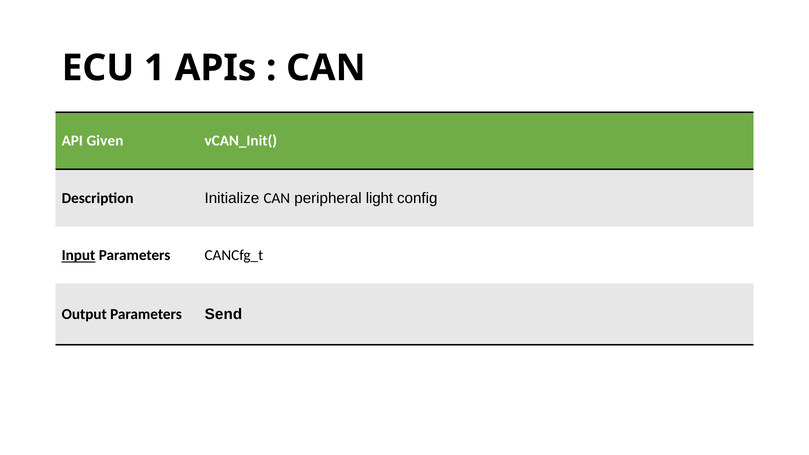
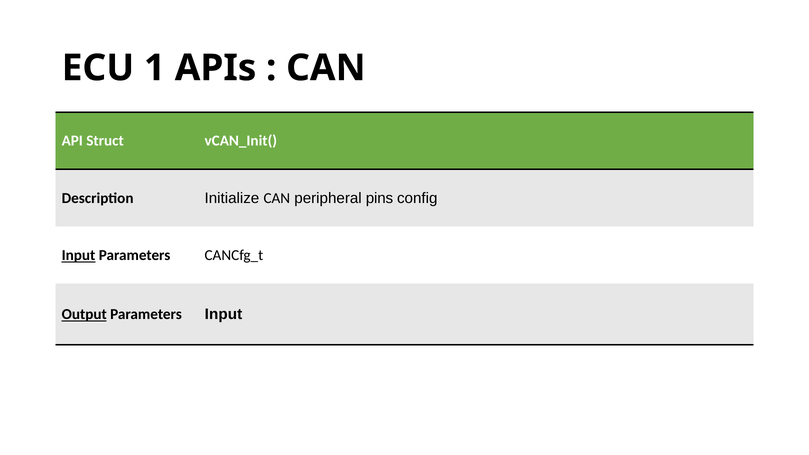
Given: Given -> Struct (105, 141)
light: light -> pins (379, 198)
Output underline: none -> present (84, 314)
Parameters Send: Send -> Input (223, 314)
